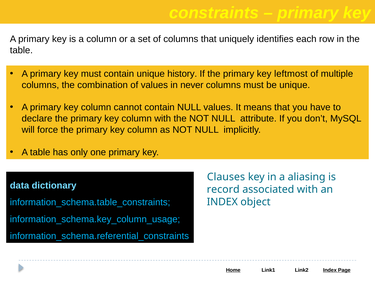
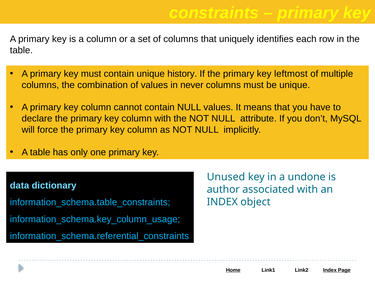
Clauses: Clauses -> Unused (226, 177)
aliasing: aliasing -> undone (307, 177)
record: record -> author (223, 190)
